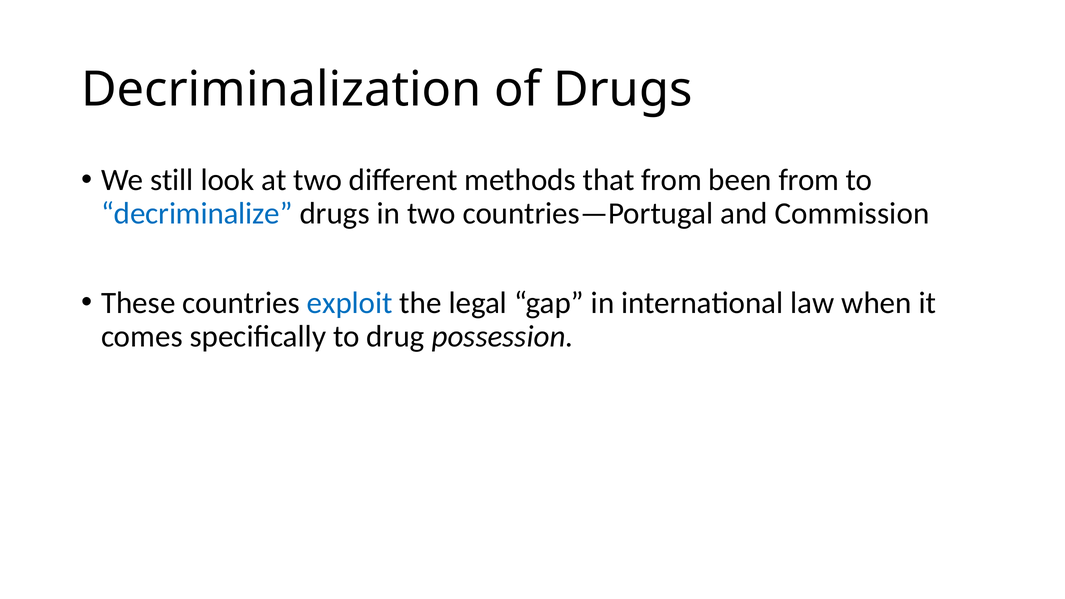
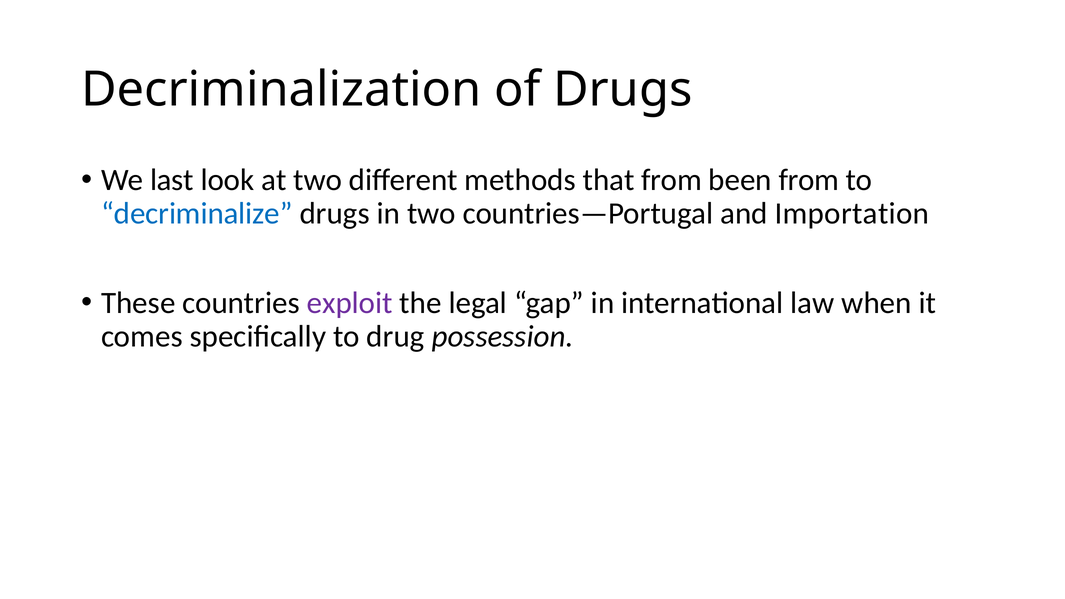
still: still -> last (172, 180)
Commission: Commission -> Importation (852, 214)
exploit colour: blue -> purple (350, 303)
